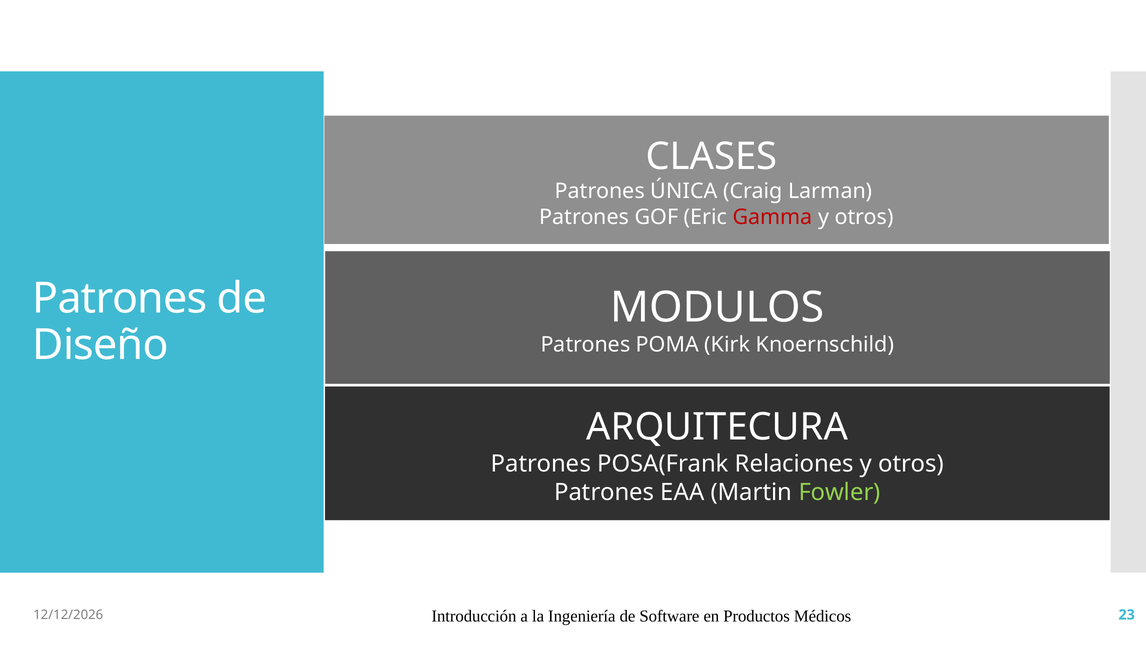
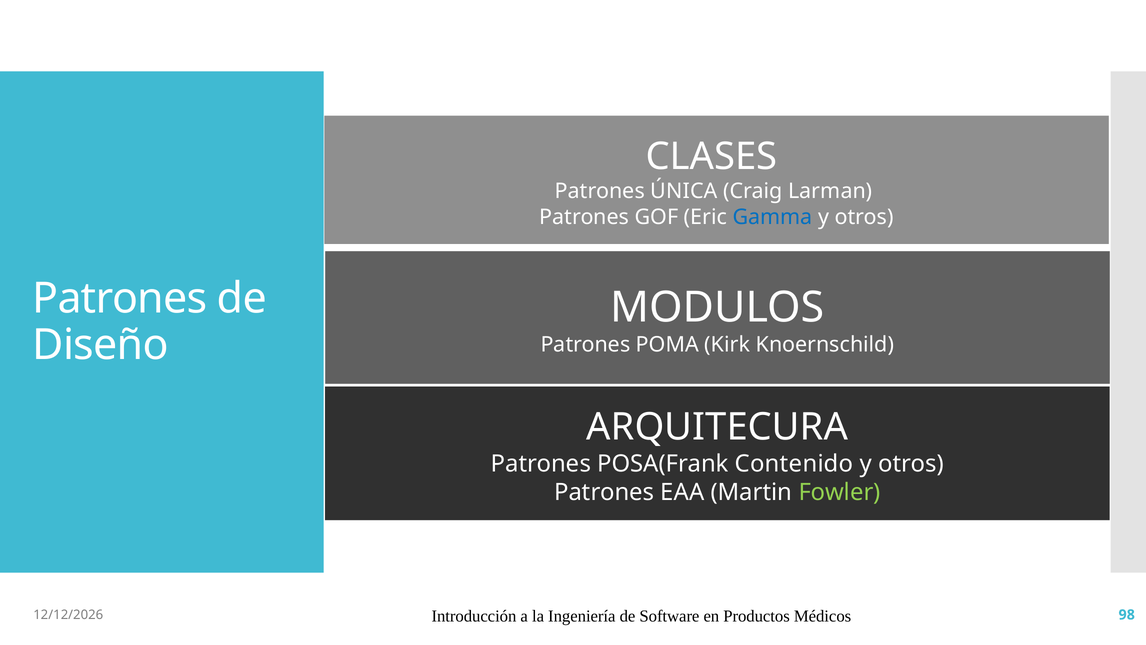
Gamma colour: red -> blue (773, 217)
Relaciones: Relaciones -> Contenido (794, 463)
23: 23 -> 98 (1127, 614)
